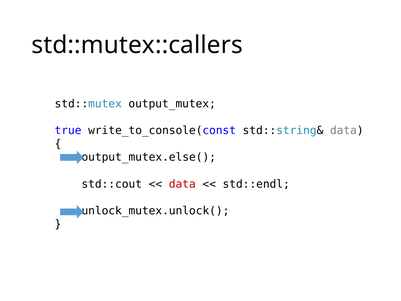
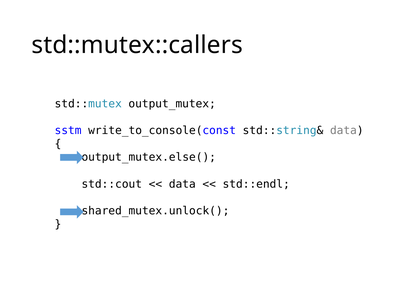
true: true -> sstm (68, 130)
data colour: red -> black (182, 184)
unlock_mutex.unlock(: unlock_mutex.unlock( -> shared_mutex.unlock( (155, 211)
